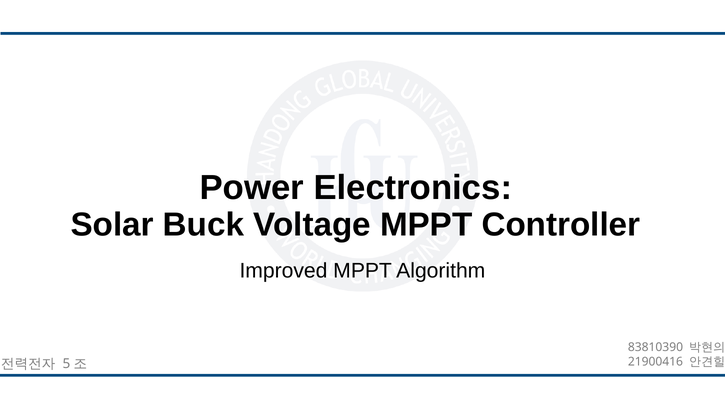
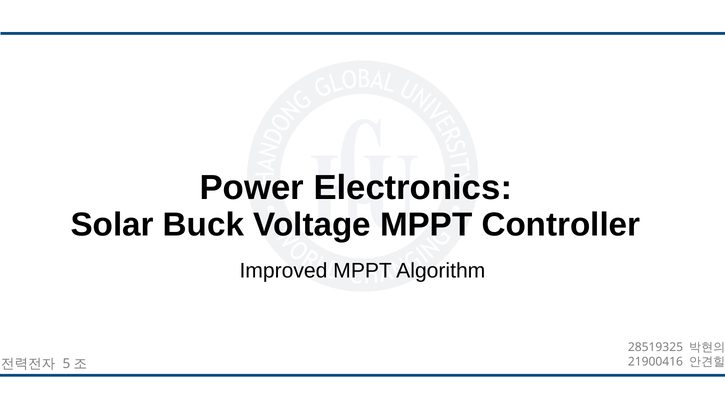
83810390: 83810390 -> 28519325 (656, 347)
